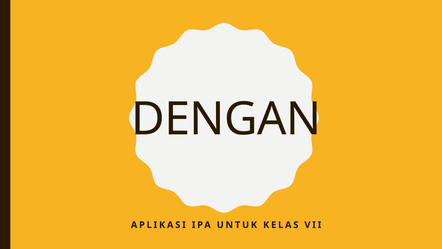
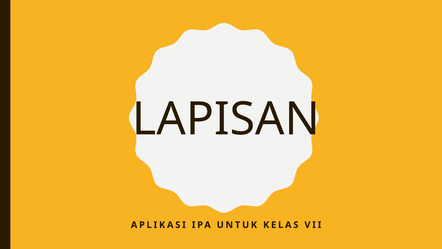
DENGAN: DENGAN -> LAPISAN (226, 119)
